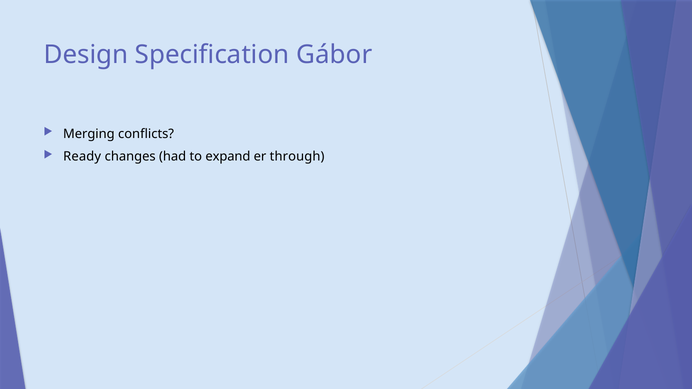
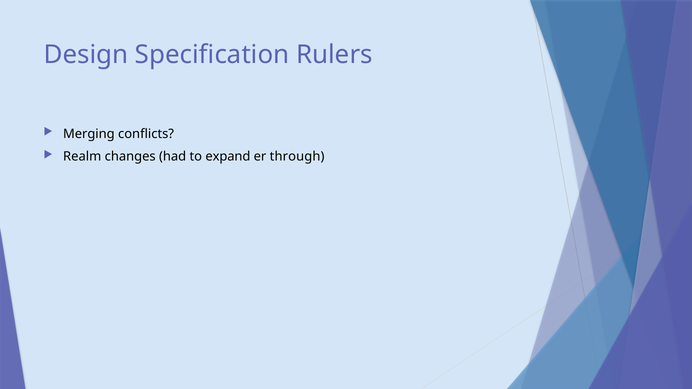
Gábor: Gábor -> Rulers (334, 55)
Ready: Ready -> Realm (82, 157)
